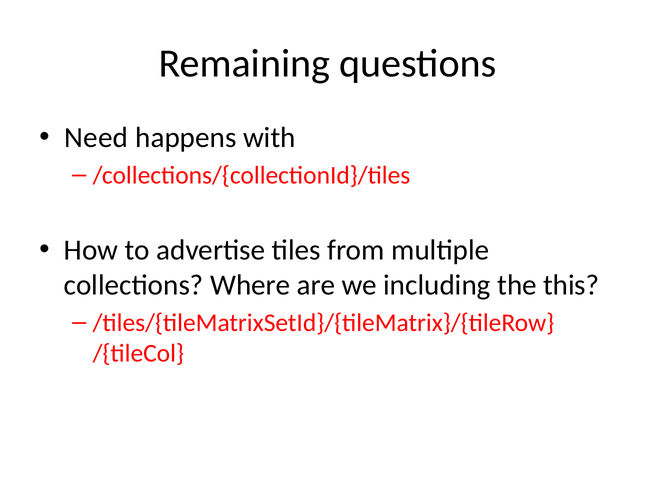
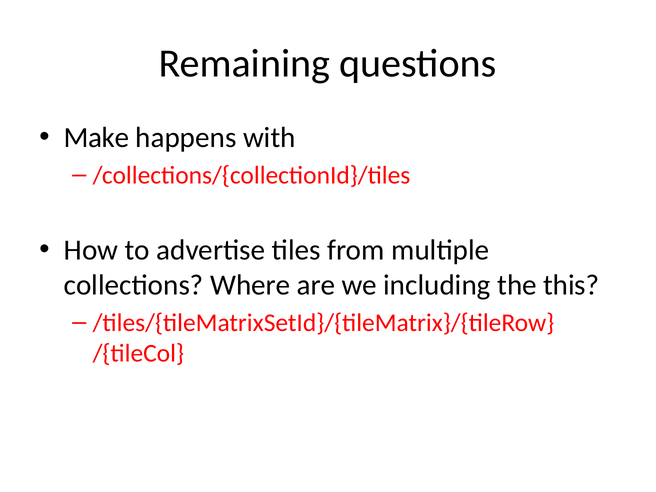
Need: Need -> Make (96, 138)
